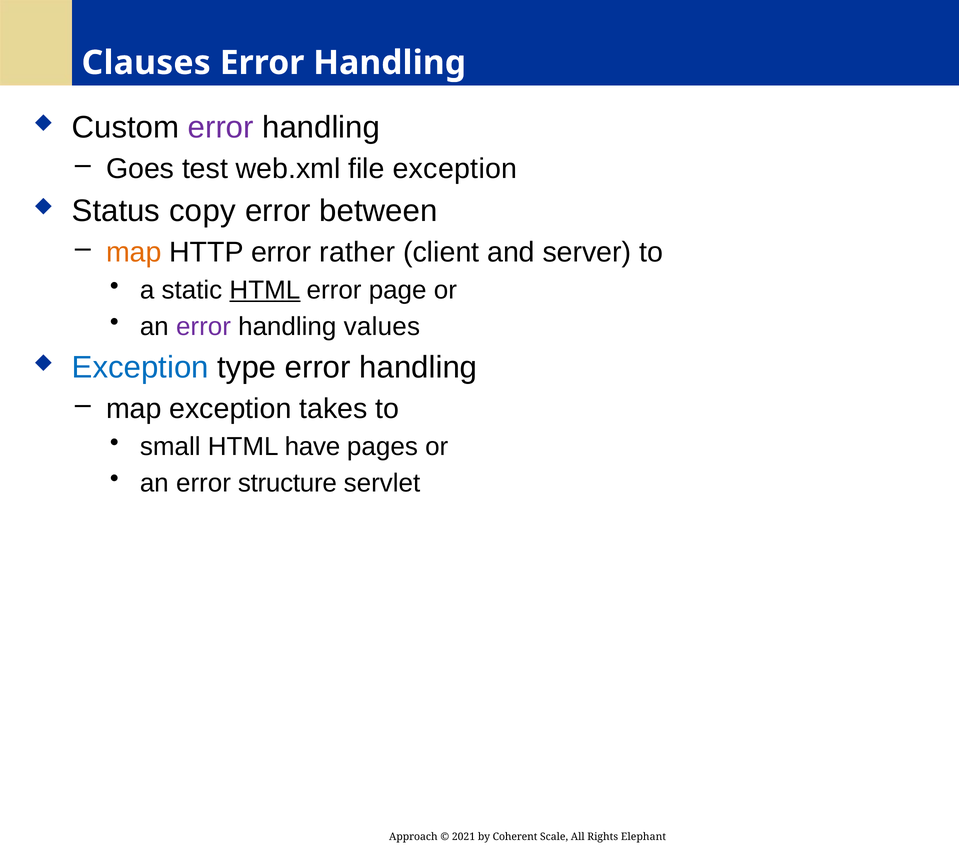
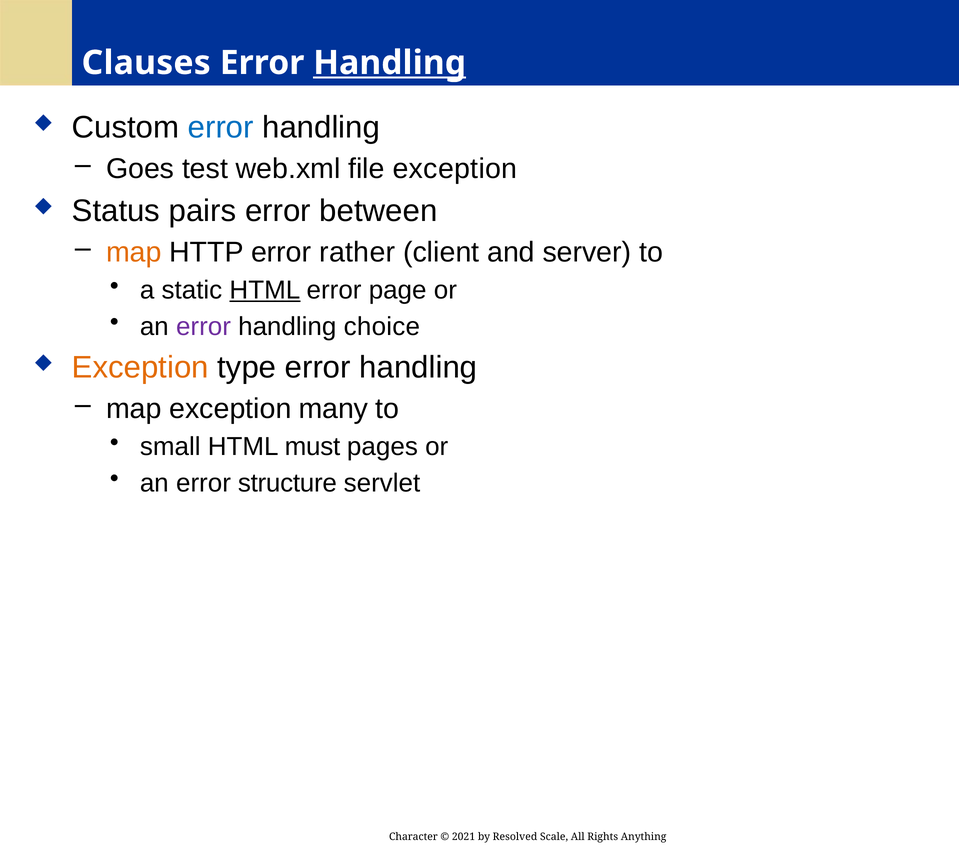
Handling underline: none -> present (390, 63)
error colour: purple -> blue (221, 127)
copy: copy -> pairs (203, 211)
values: values -> choice (382, 327)
Exception colour: blue -> orange (140, 368)
takes: takes -> many (333, 409)
have: have -> must (312, 447)
Approach: Approach -> Character (413, 837)
Coherent: Coherent -> Resolved (515, 837)
Elephant: Elephant -> Anything (644, 837)
